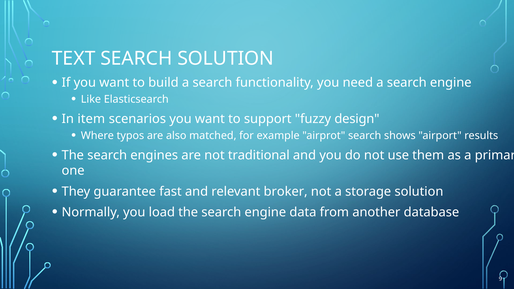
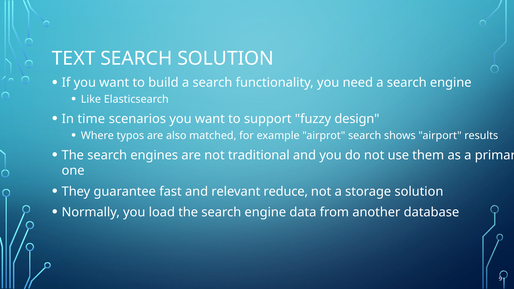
item: item -> time (91, 119)
broker: broker -> reduce (286, 192)
